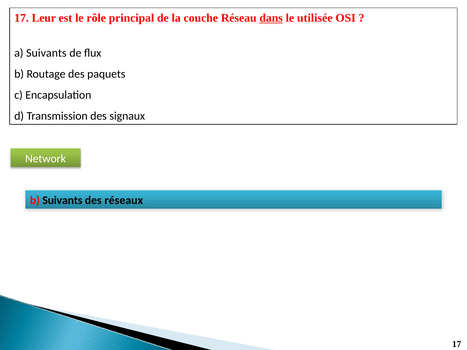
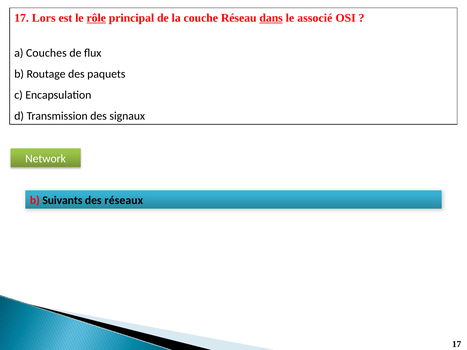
Leur: Leur -> Lors (44, 18)
rôle underline: none -> present (96, 18)
utilisée: utilisée -> associé (315, 18)
a Suivants: Suivants -> Couches (46, 53)
